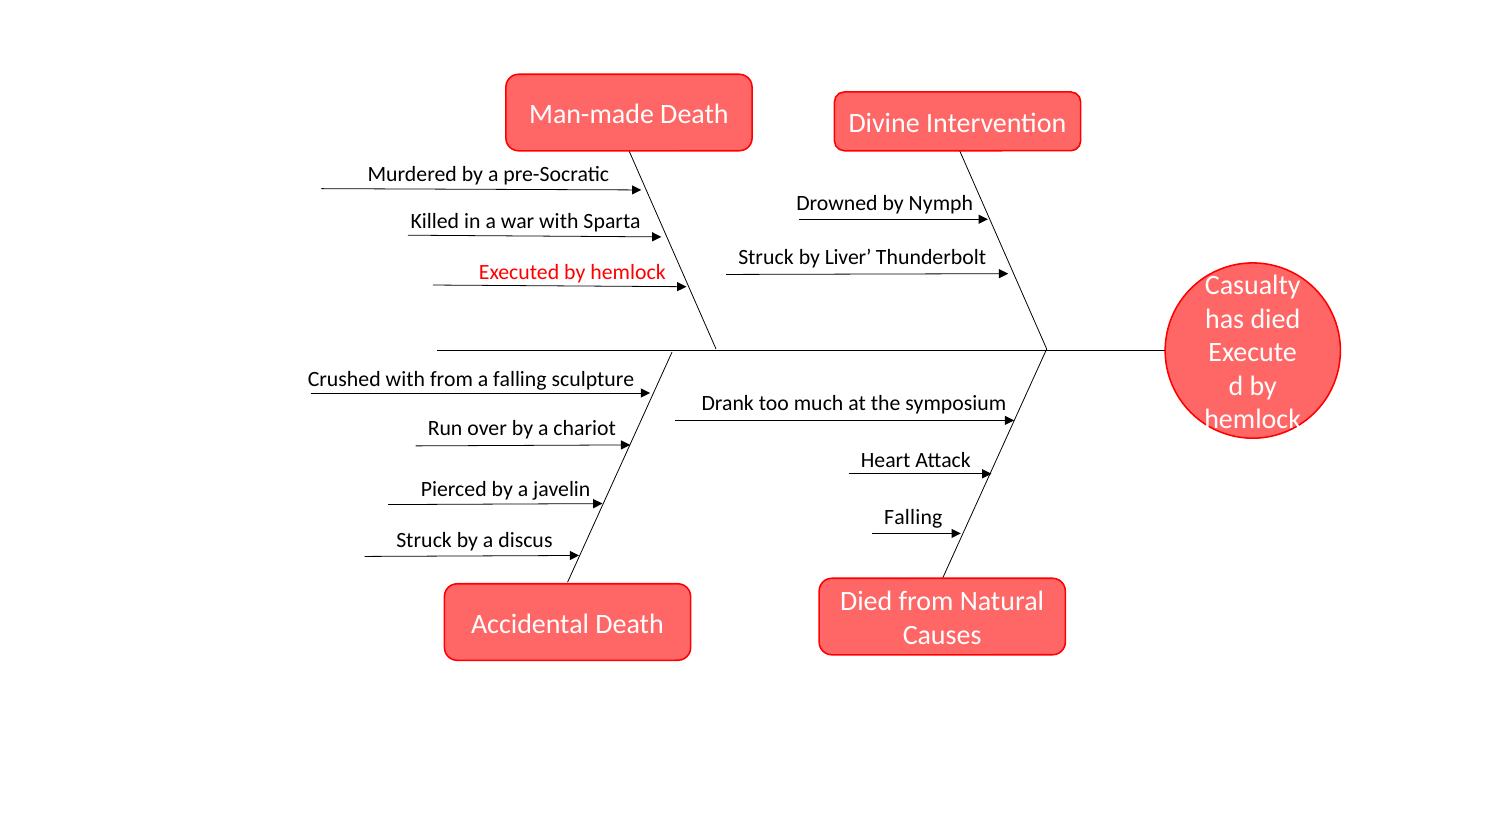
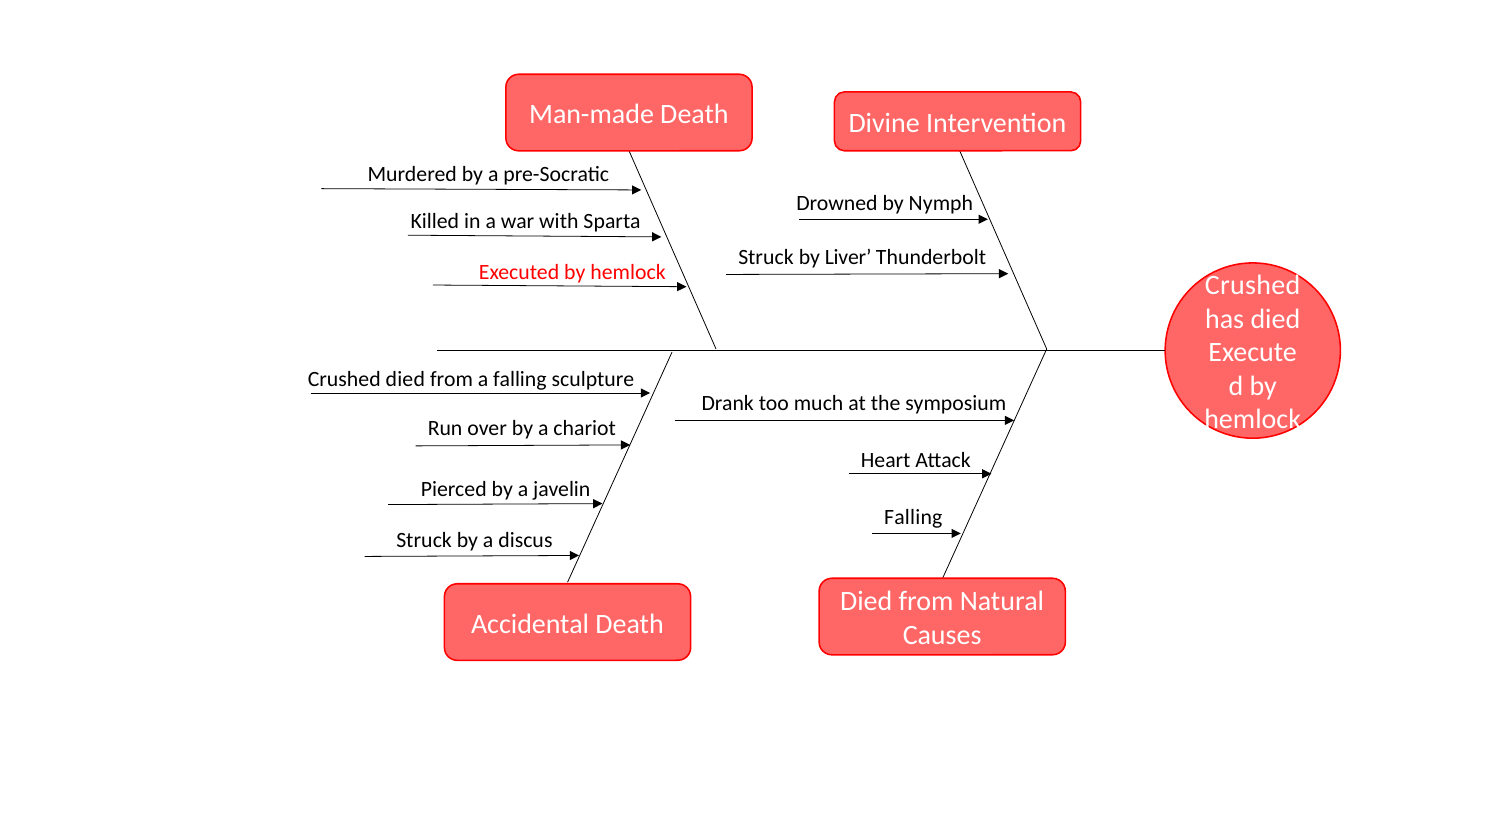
Casualty: Casualty -> Crushed (1253, 285)
Crushed with: with -> died (405, 380)
